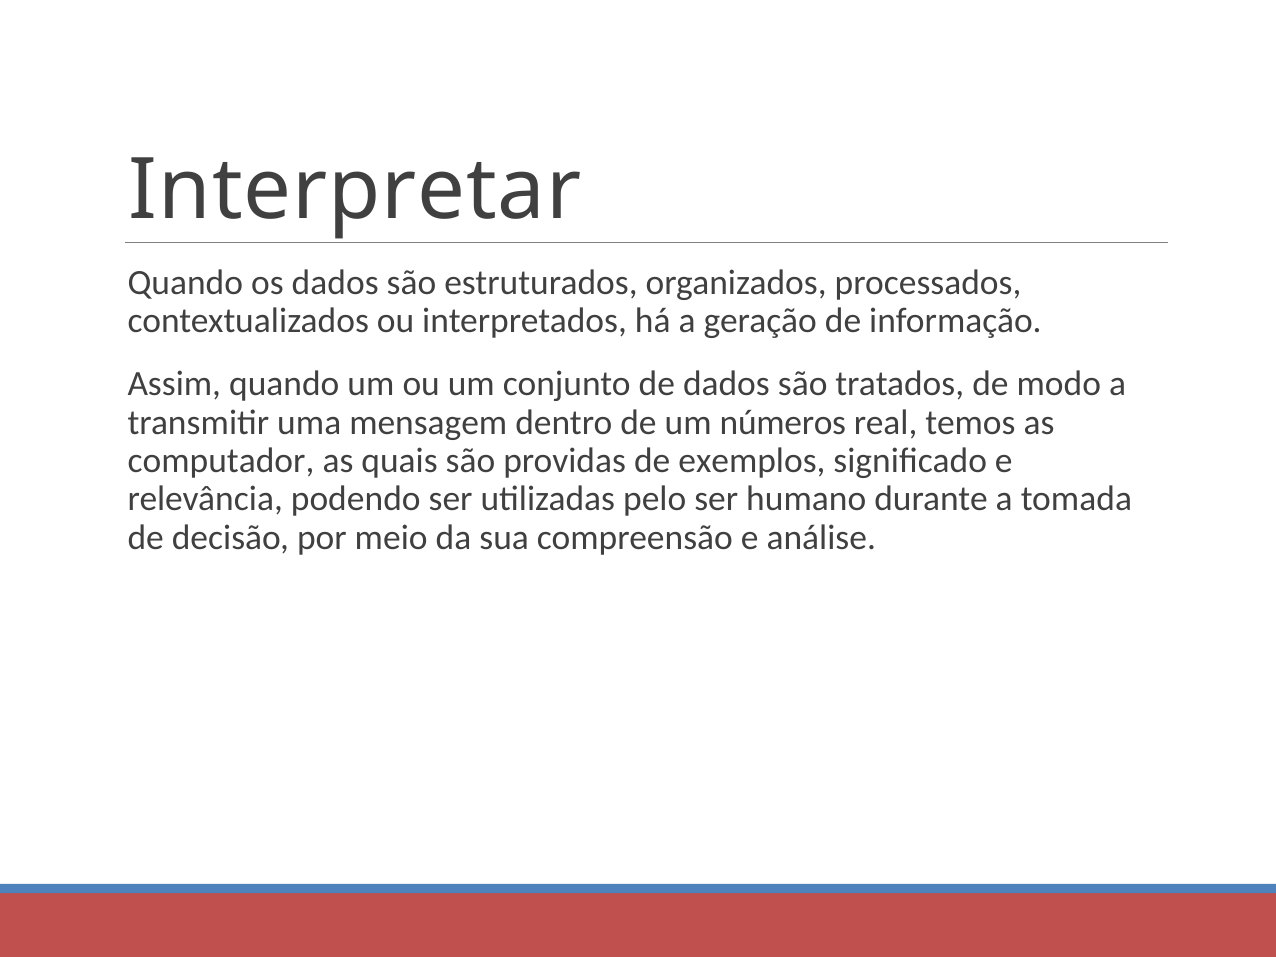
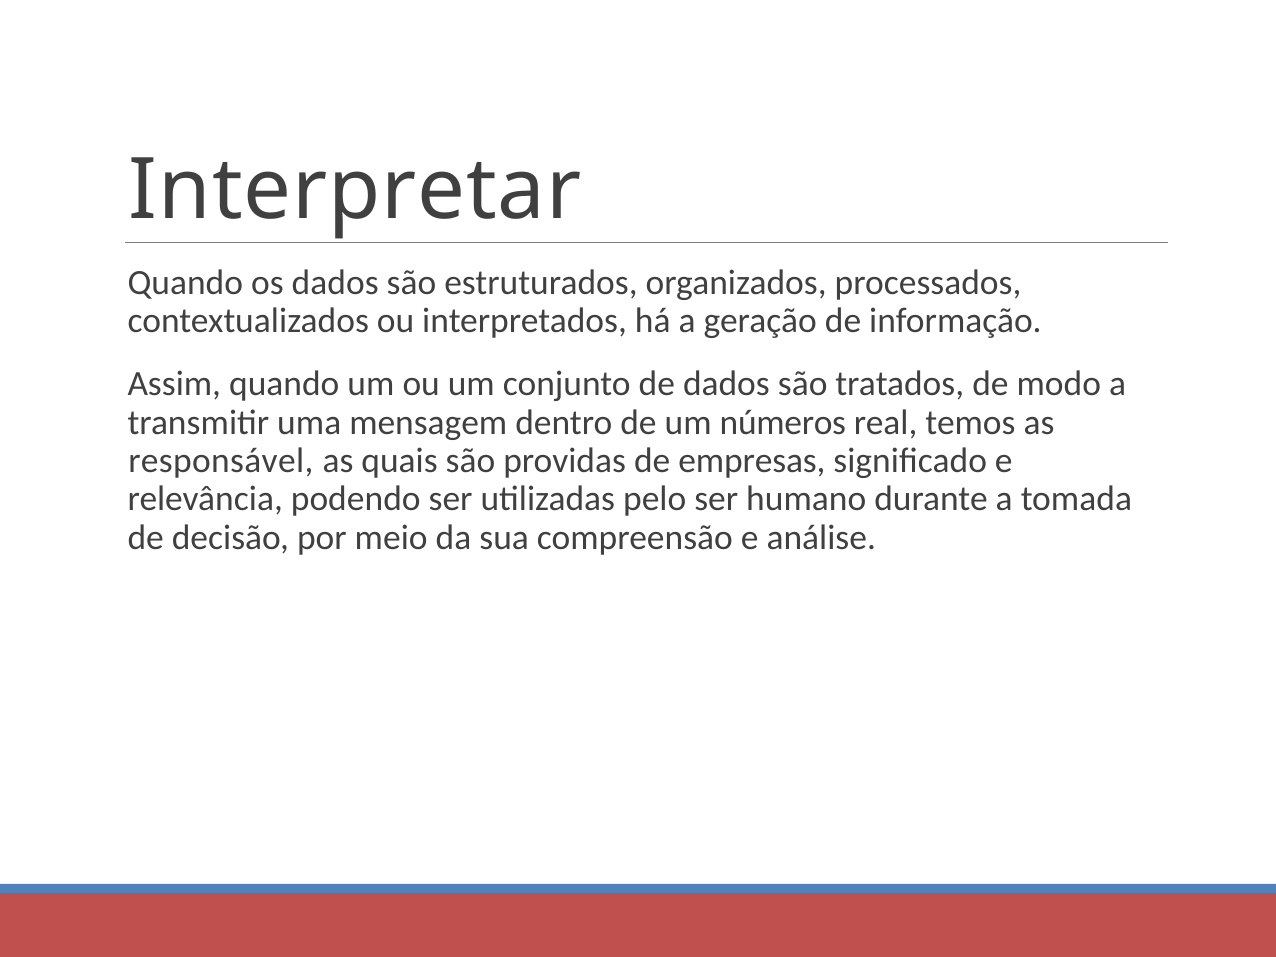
computador: computador -> responsável (221, 461)
exemplos: exemplos -> empresas (752, 461)
